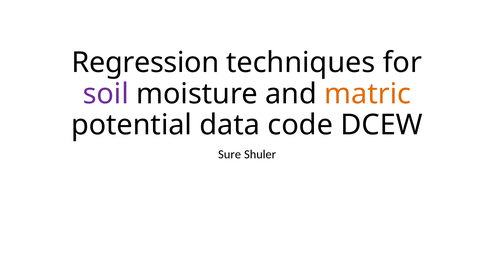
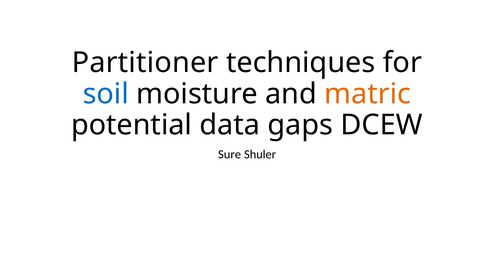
Regression: Regression -> Partitioner (145, 63)
soil colour: purple -> blue (106, 94)
code: code -> gaps (300, 125)
